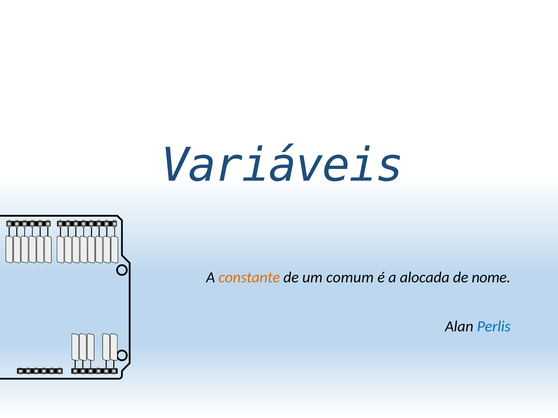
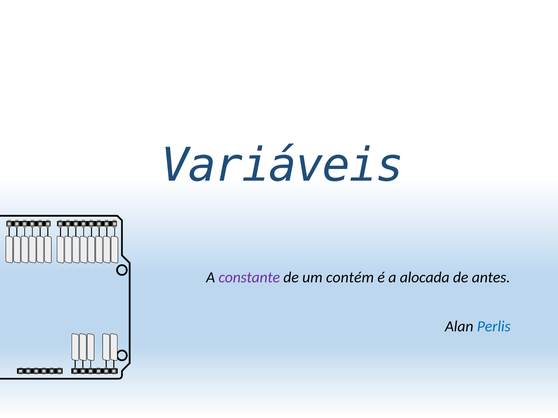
constante colour: orange -> purple (249, 278)
comum: comum -> contém (350, 278)
nome: nome -> antes (491, 278)
